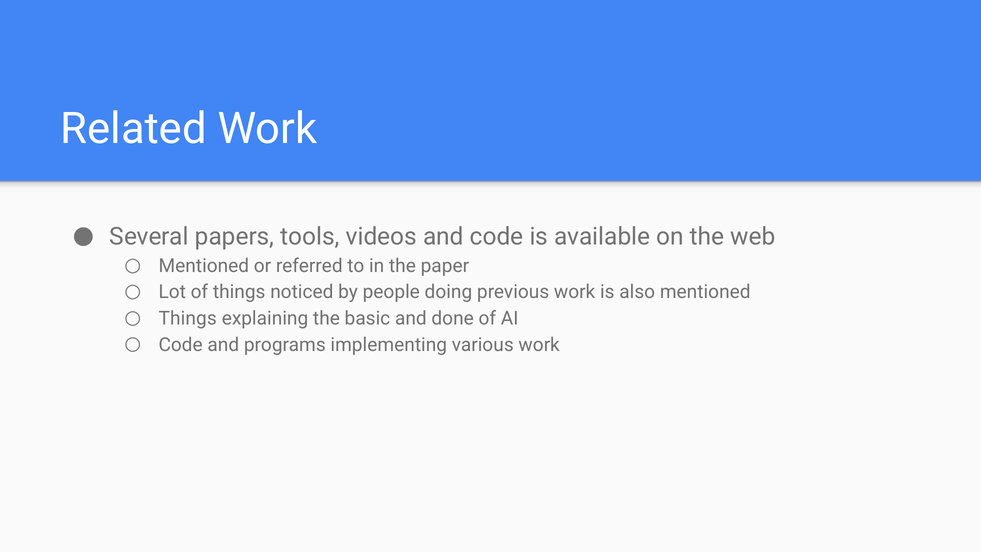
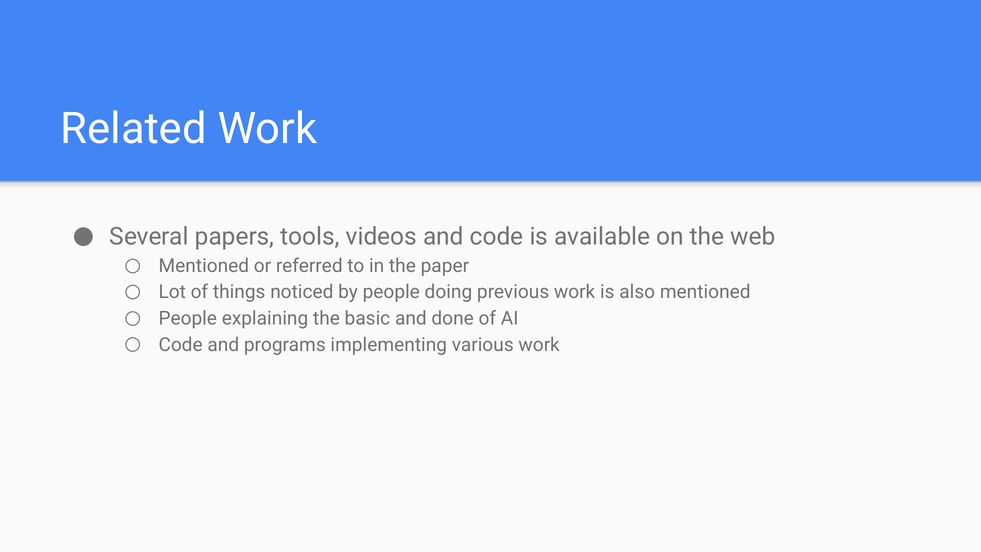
Things: Things -> People (188, 318)
